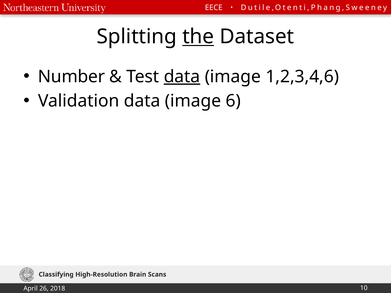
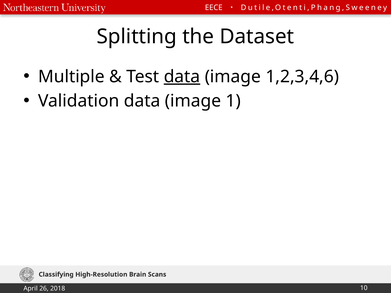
the underline: present -> none (198, 37)
Number: Number -> Multiple (71, 77)
6: 6 -> 1 (233, 101)
